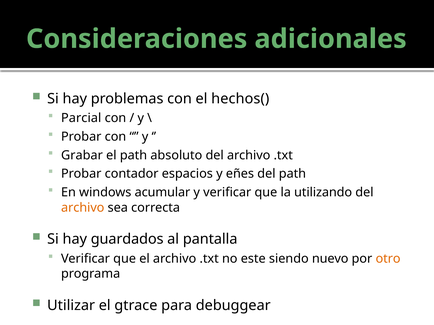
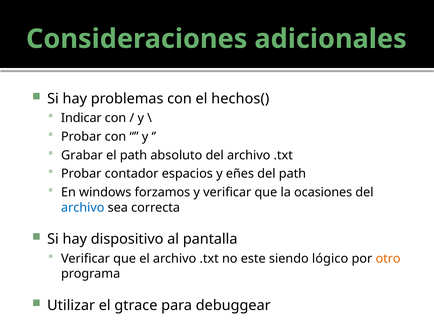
Parcial: Parcial -> Indicar (81, 118)
acumular: acumular -> forzamos (162, 193)
utilizando: utilizando -> ocasiones (323, 193)
archivo colour: orange -> blue (83, 208)
guardados: guardados -> dispositivo (127, 239)
nuevo: nuevo -> lógico (330, 259)
